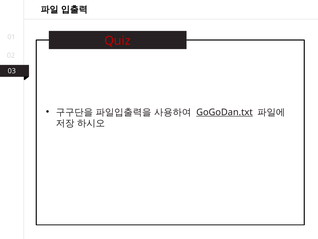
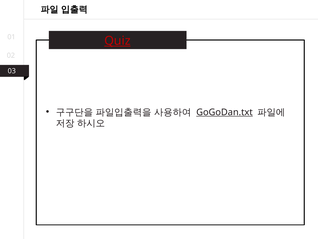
Quiz underline: none -> present (117, 41)
